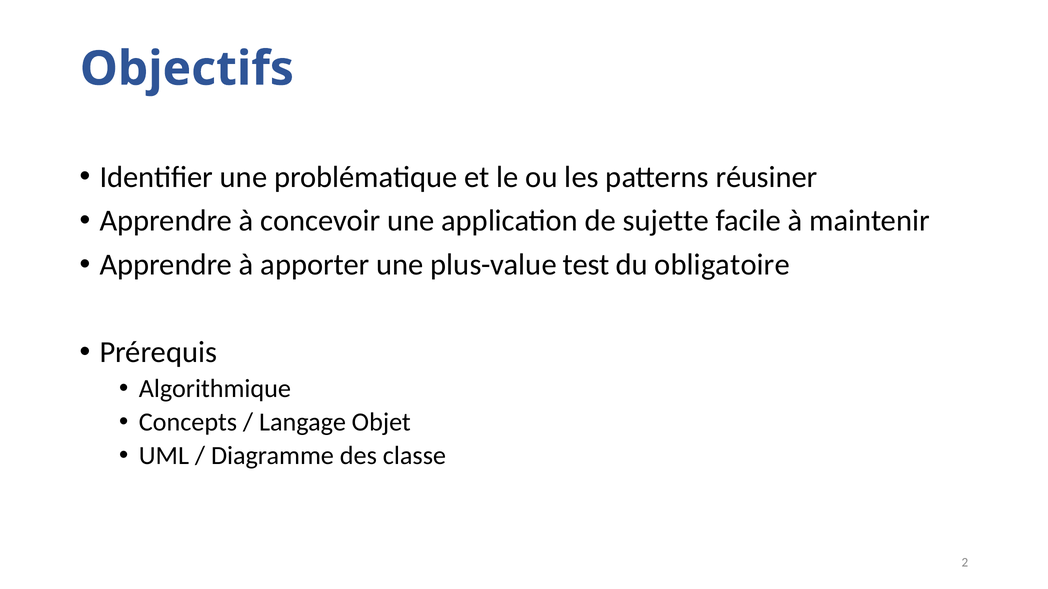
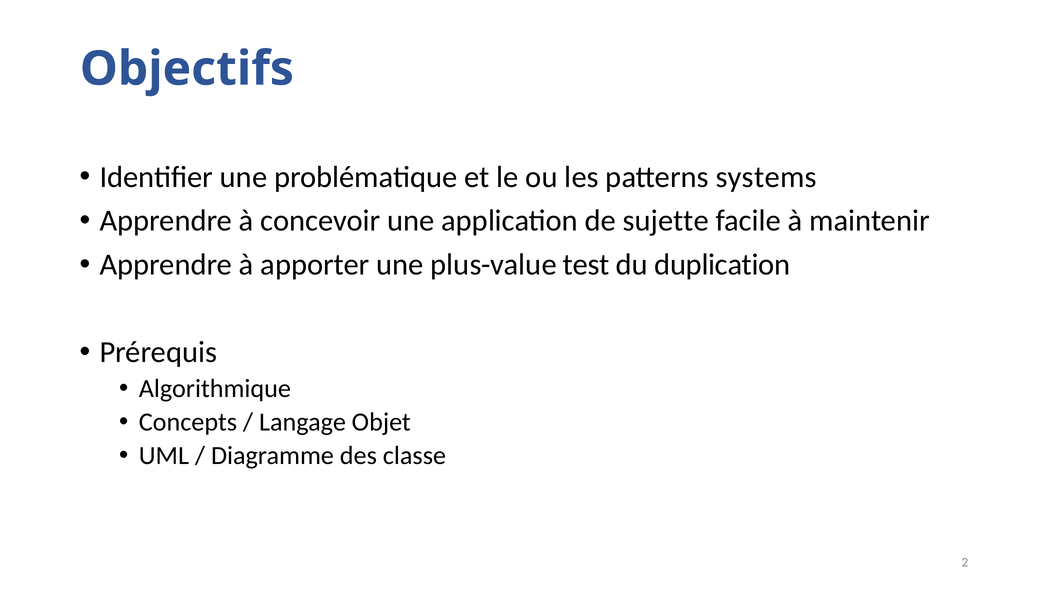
réusiner: réusiner -> systems (766, 177)
obligatoire: obligatoire -> duplication (722, 265)
